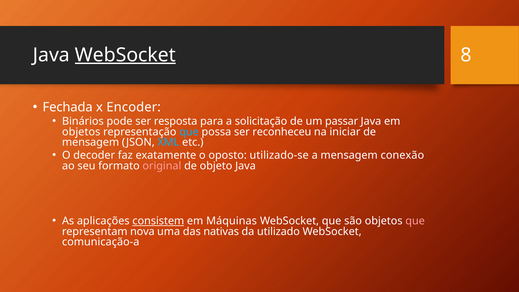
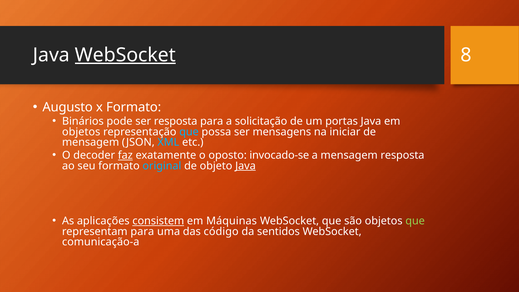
Fechada: Fechada -> Augusto (68, 107)
x Encoder: Encoder -> Formato (134, 107)
passar: passar -> portas (342, 121)
reconheceu: reconheceu -> mensagens (282, 132)
faz underline: none -> present (125, 155)
utilizado-se: utilizado-se -> invocado-se (279, 155)
mensagem conexão: conexão -> resposta (402, 155)
original colour: pink -> light blue (162, 166)
Java underline: none -> present (245, 166)
que colour: pink -> light green (415, 221)
representam nova: nova -> para (142, 232)
nativas: nativas -> código (221, 232)
utilizado: utilizado -> sentidos (278, 232)
